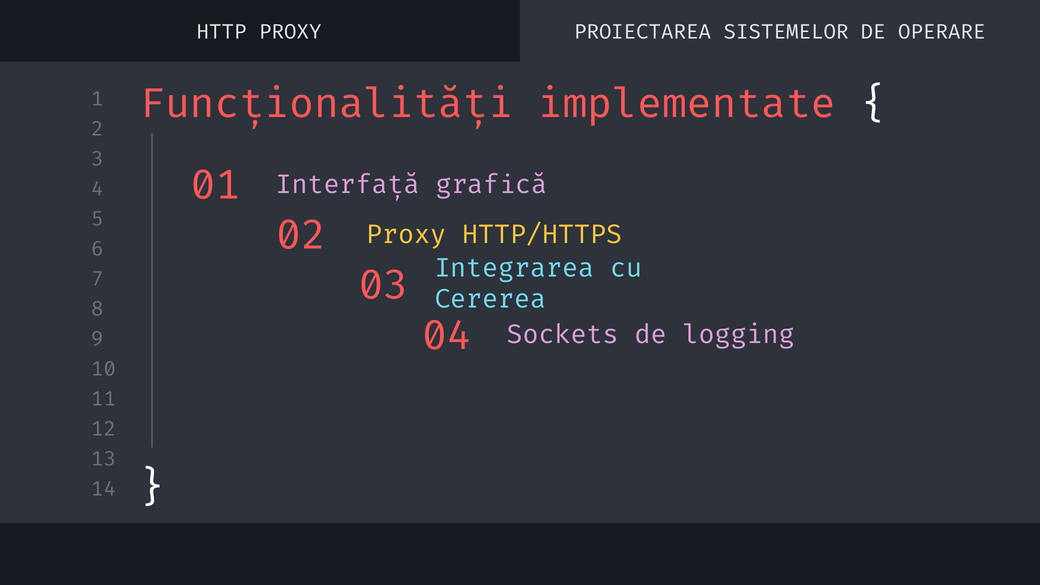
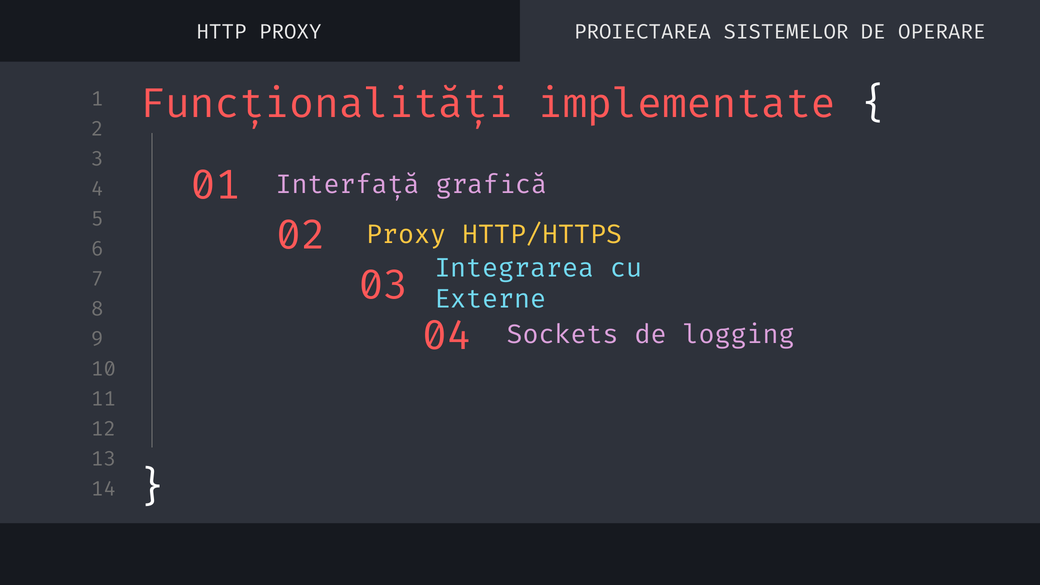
Cererea: Cererea -> Externe (490, 299)
